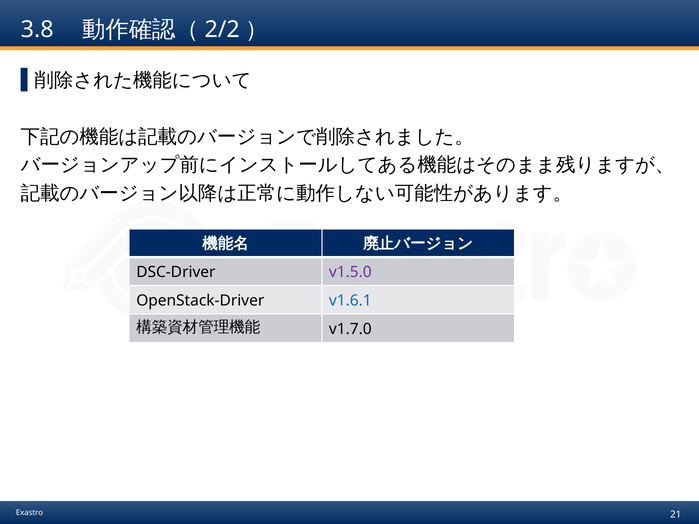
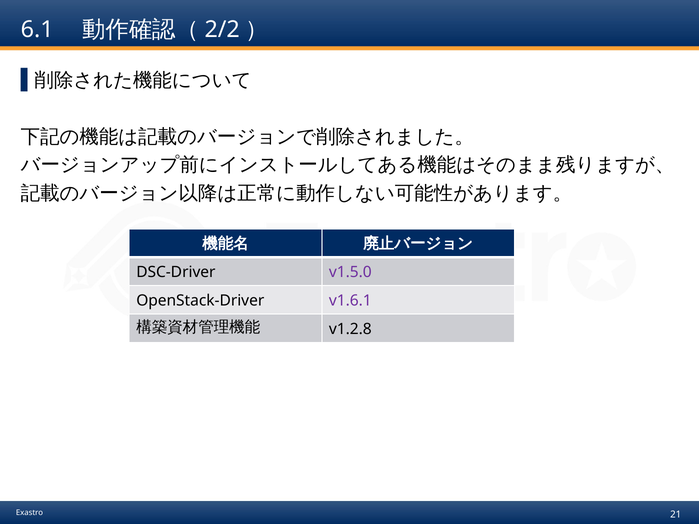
3.8: 3.8 -> 6.1 (37, 30)
v1.6.1 colour: blue -> purple (350, 301)
v1.7.0: v1.7.0 -> v1.2.8 (350, 329)
